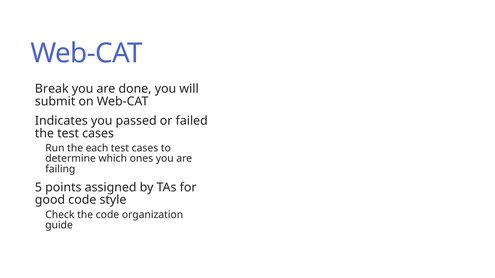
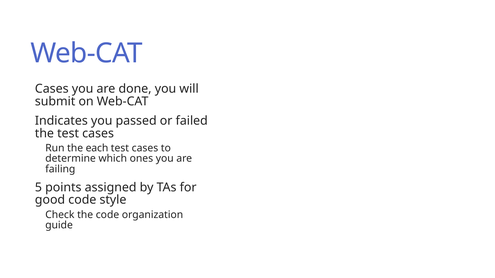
Break: Break -> Cases (52, 89)
